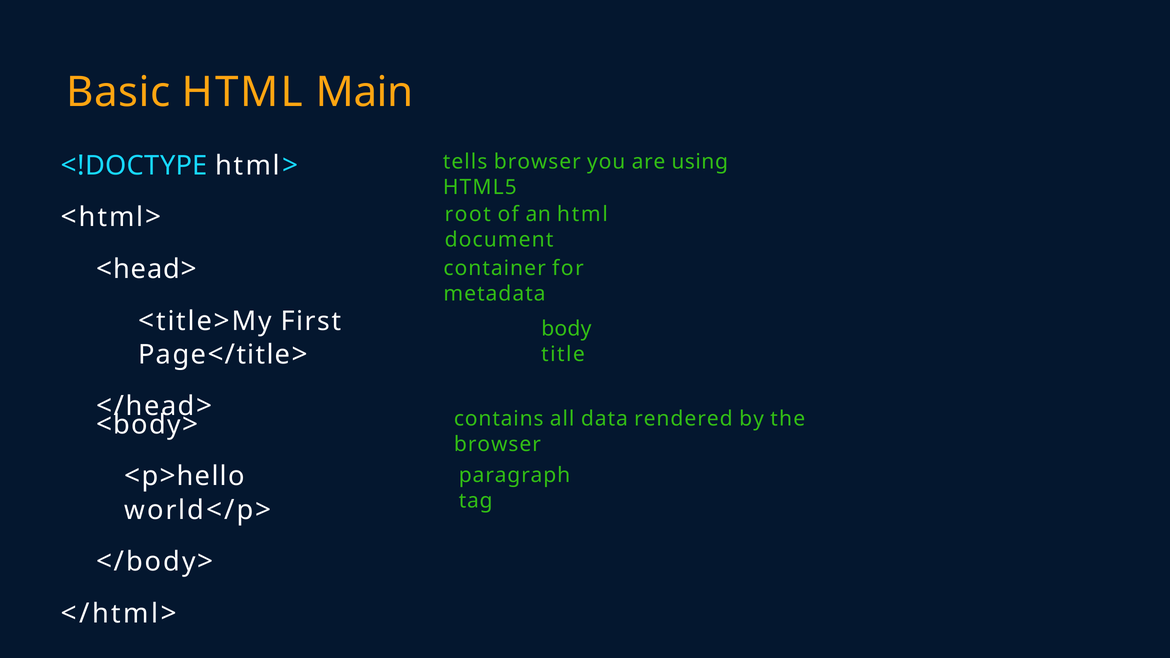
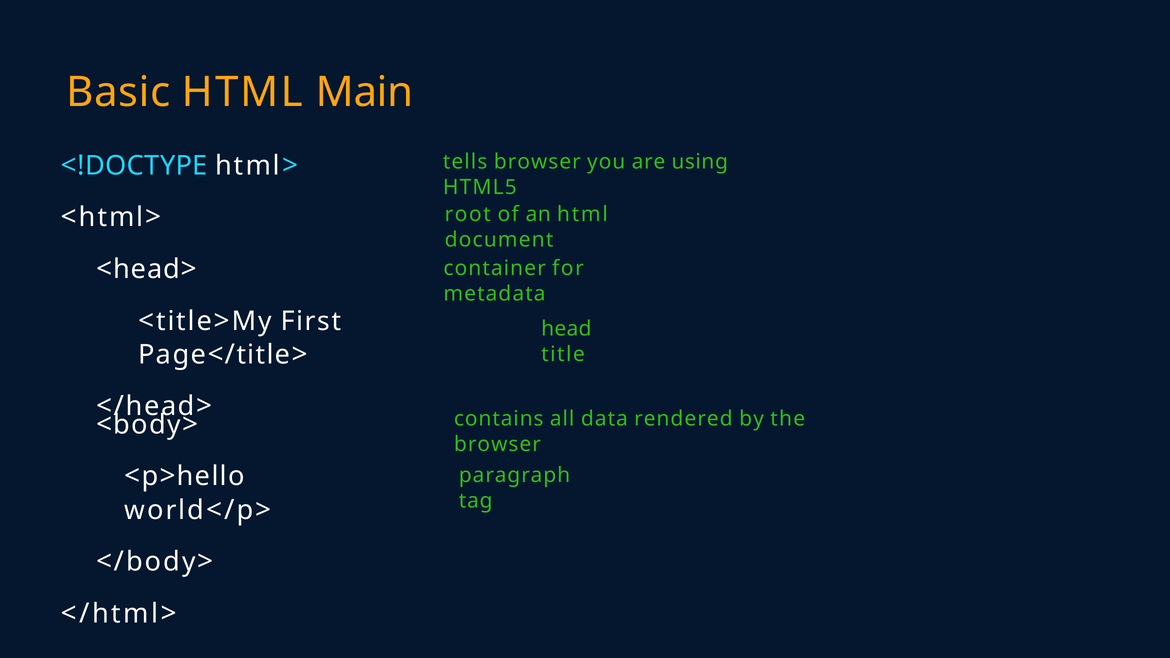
body: body -> head (566, 329)
